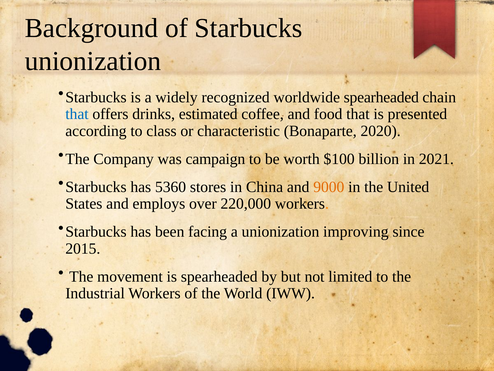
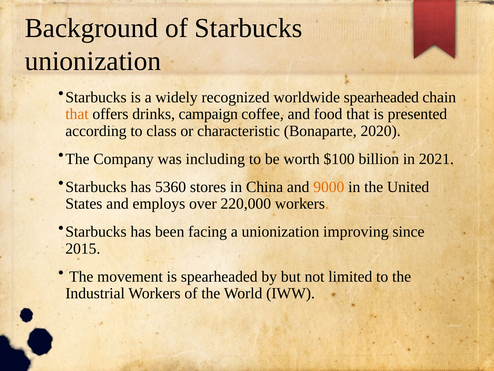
that colour: blue -> orange (77, 114)
estimated: estimated -> campaign (208, 114)
campaign: campaign -> including (215, 159)
